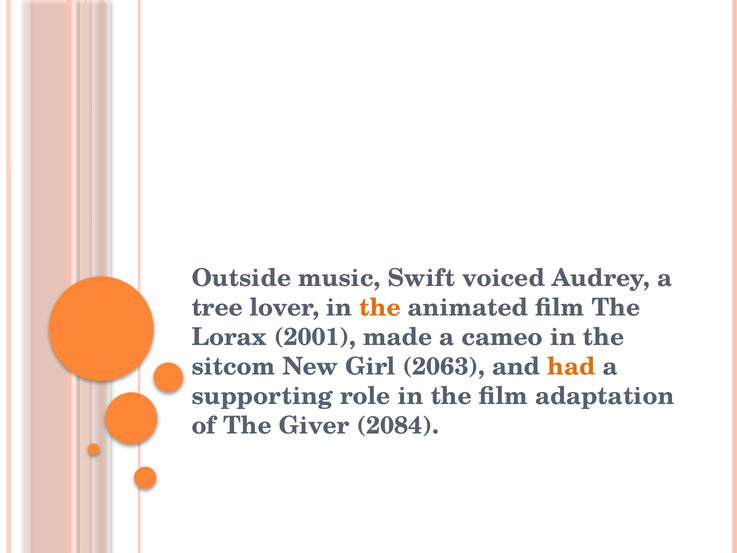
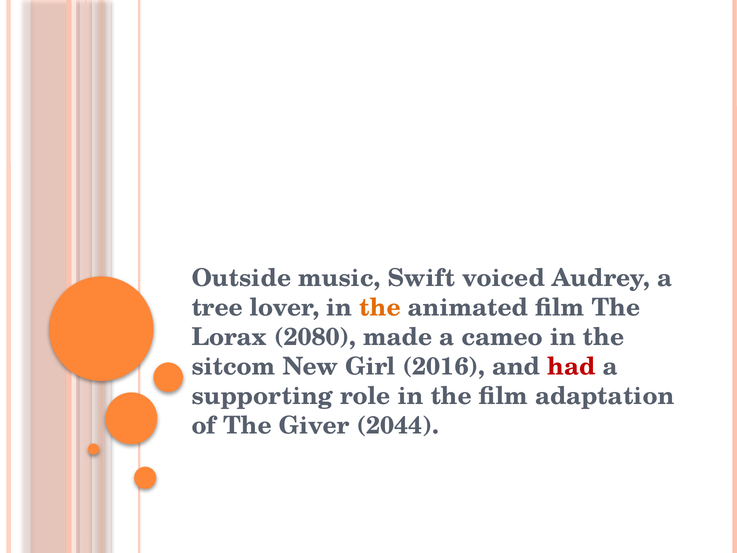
2001: 2001 -> 2080 (315, 337)
2063: 2063 -> 2016 (444, 366)
had colour: orange -> red (571, 366)
2084: 2084 -> 2044 (398, 425)
